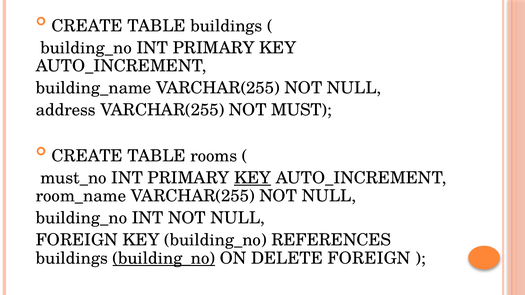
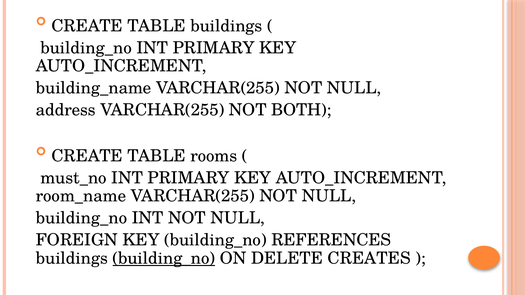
MUST: MUST -> BOTH (301, 110)
KEY underline: present -> none (253, 178)
DELETE FOREIGN: FOREIGN -> CREATES (369, 258)
